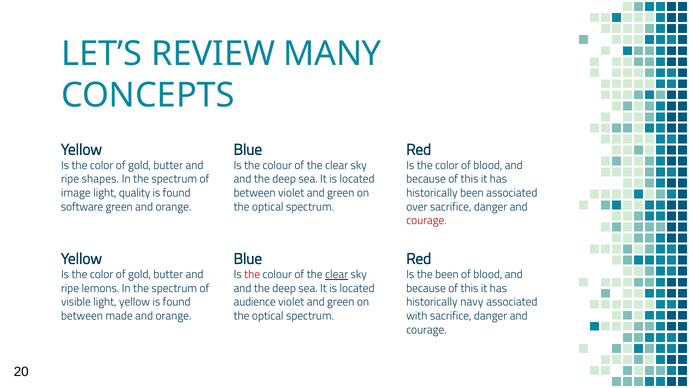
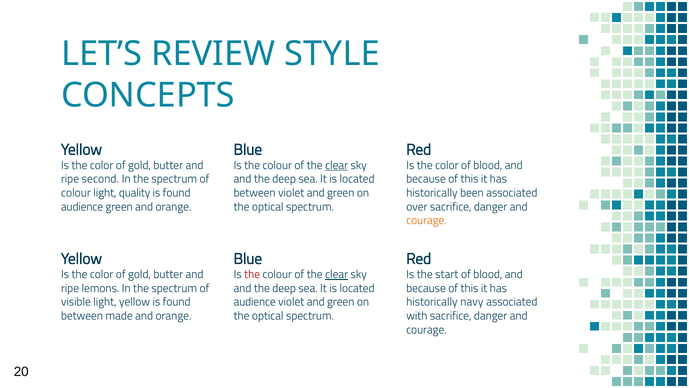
MANY: MANY -> STYLE (332, 54)
clear underline: none -> present (337, 165)
shapes: shapes -> second (100, 179)
image: image -> colour (76, 193)
software: software -> audience (82, 207)
courage colour: red -> orange (426, 220)
the been: been -> start (447, 274)
